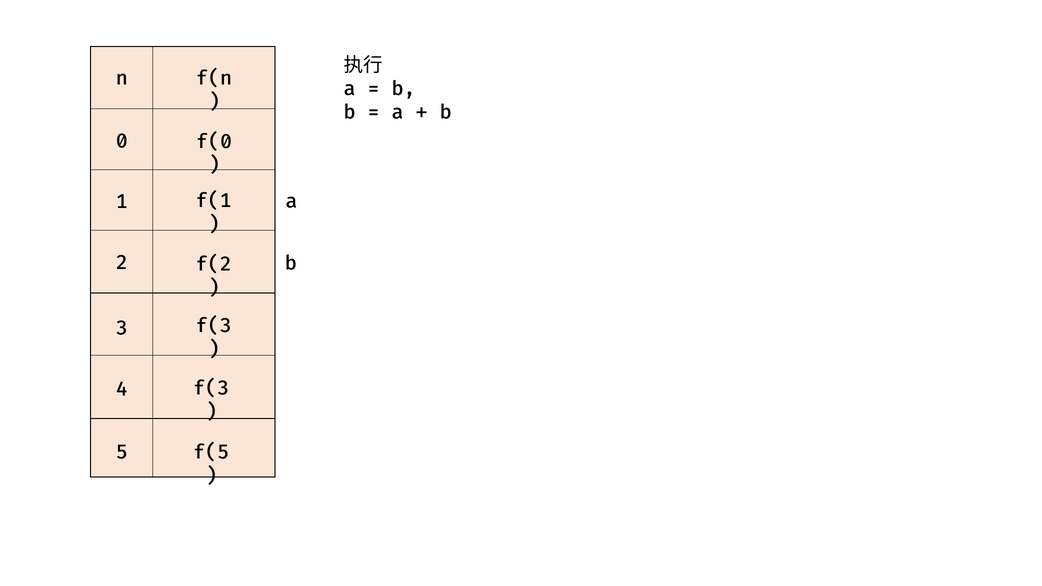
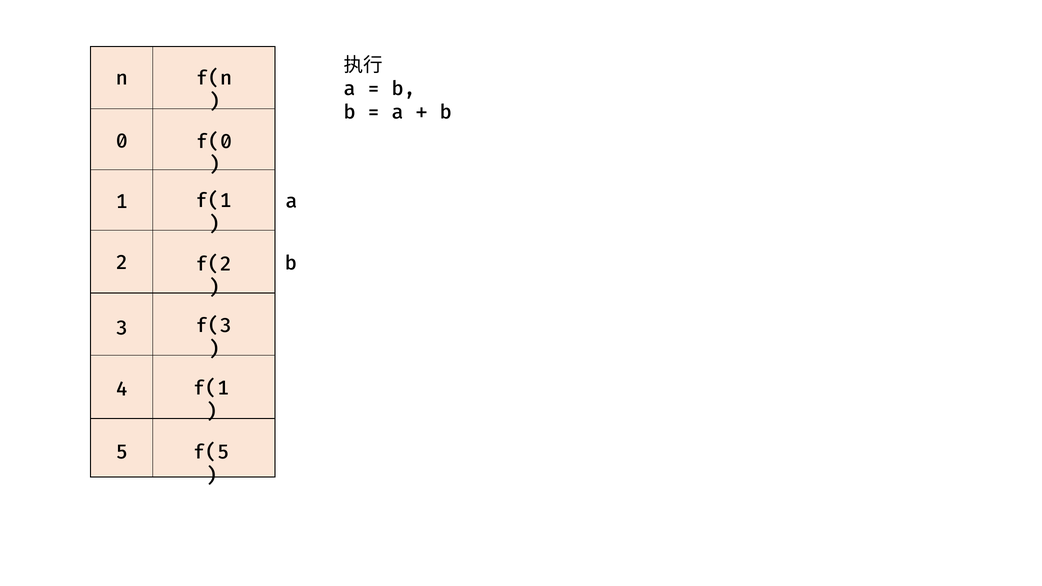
f(3: f(3 -> f(1 (211, 388)
